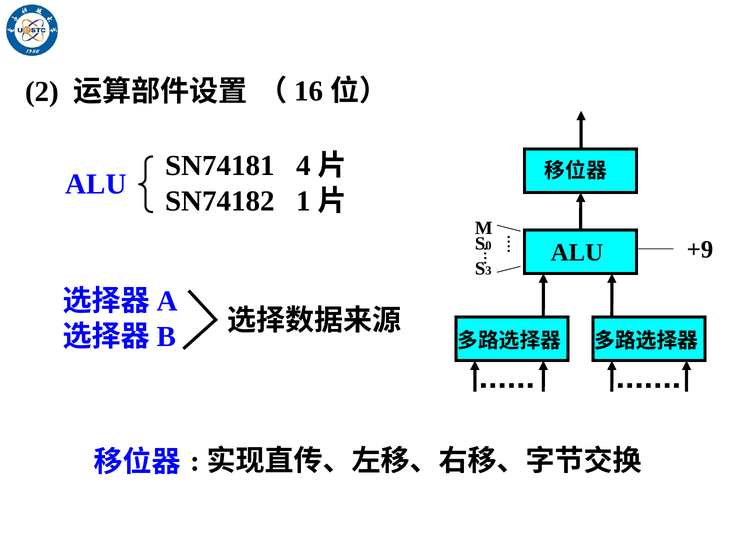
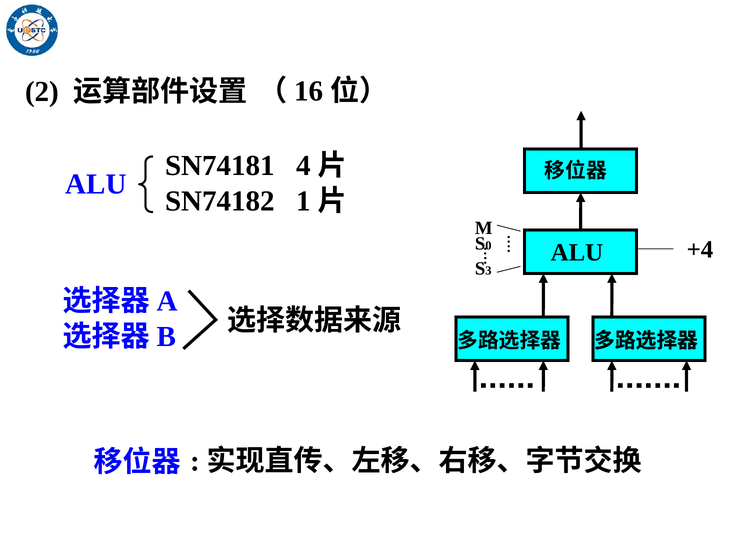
+9: +9 -> +4 (700, 250)
